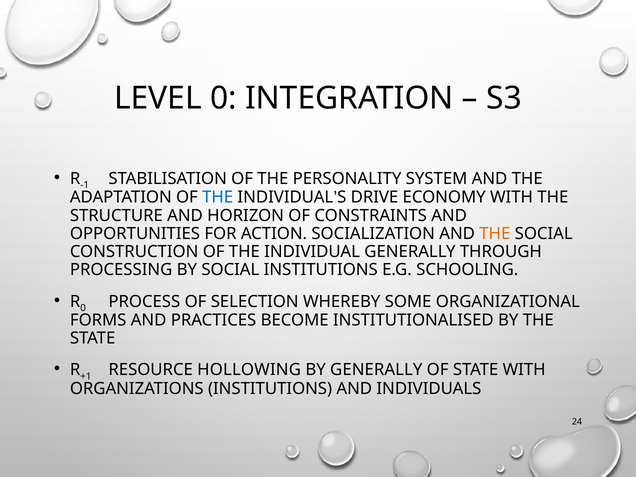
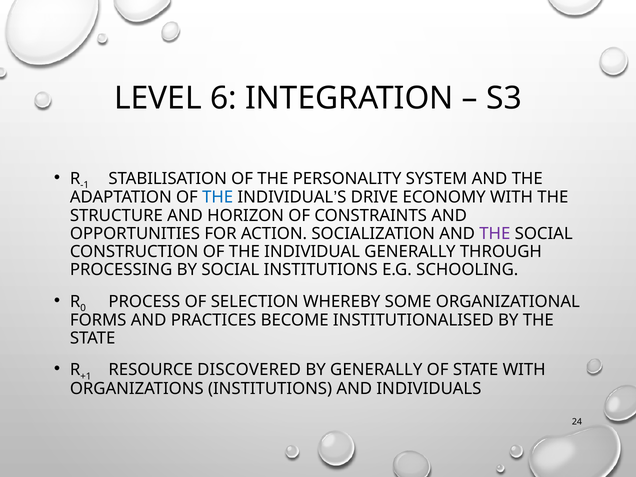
LEVEL 0: 0 -> 6 (223, 98)
THE colour: orange -> purple (495, 234)
HOLLOWING: HOLLOWING -> DISCOVERED (249, 370)
